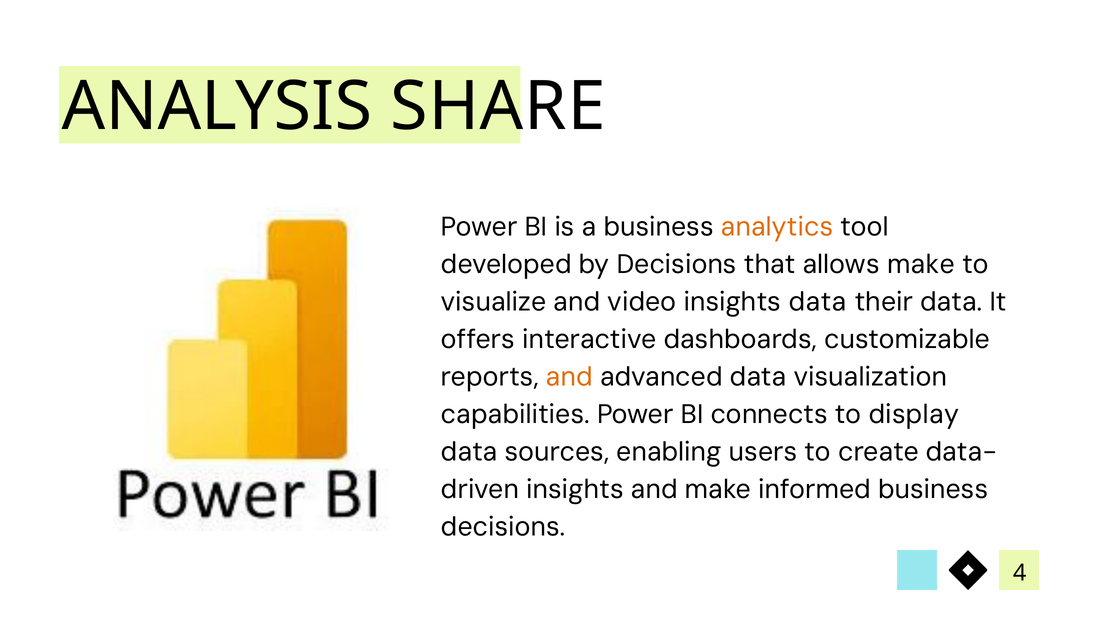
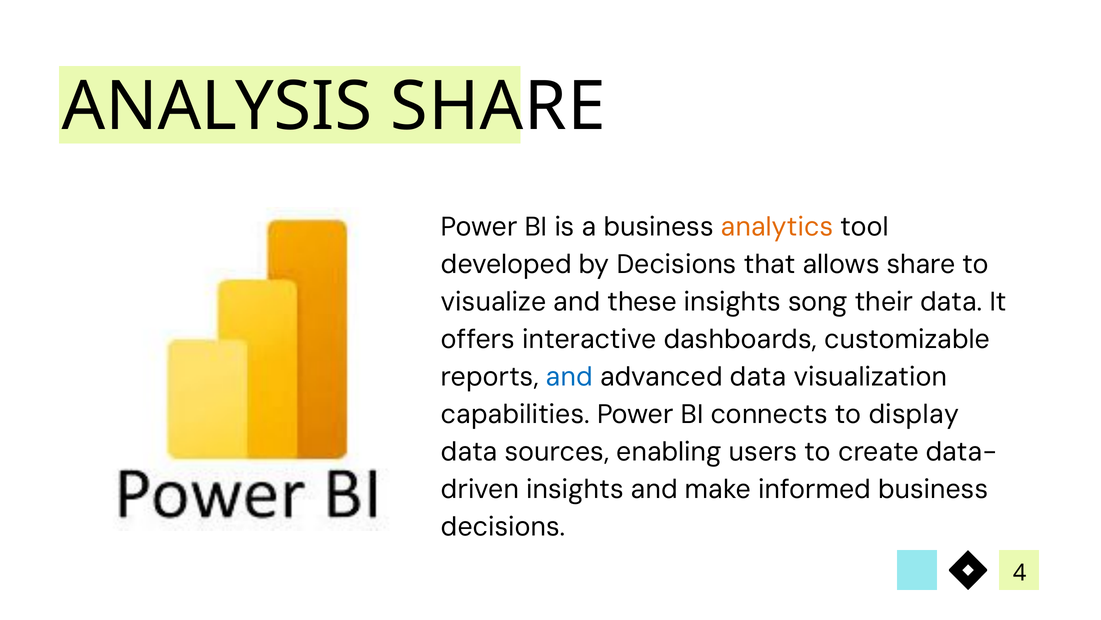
allows make: make -> share (921, 264)
video: video -> these (642, 302)
insights data: data -> song (818, 302)
and colour: orange -> blue (569, 377)
